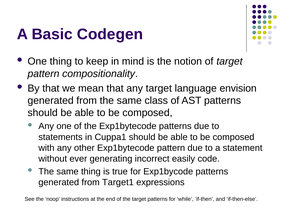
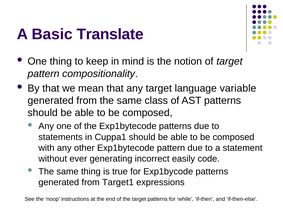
Codegen: Codegen -> Translate (110, 34)
envision: envision -> variable (238, 88)
